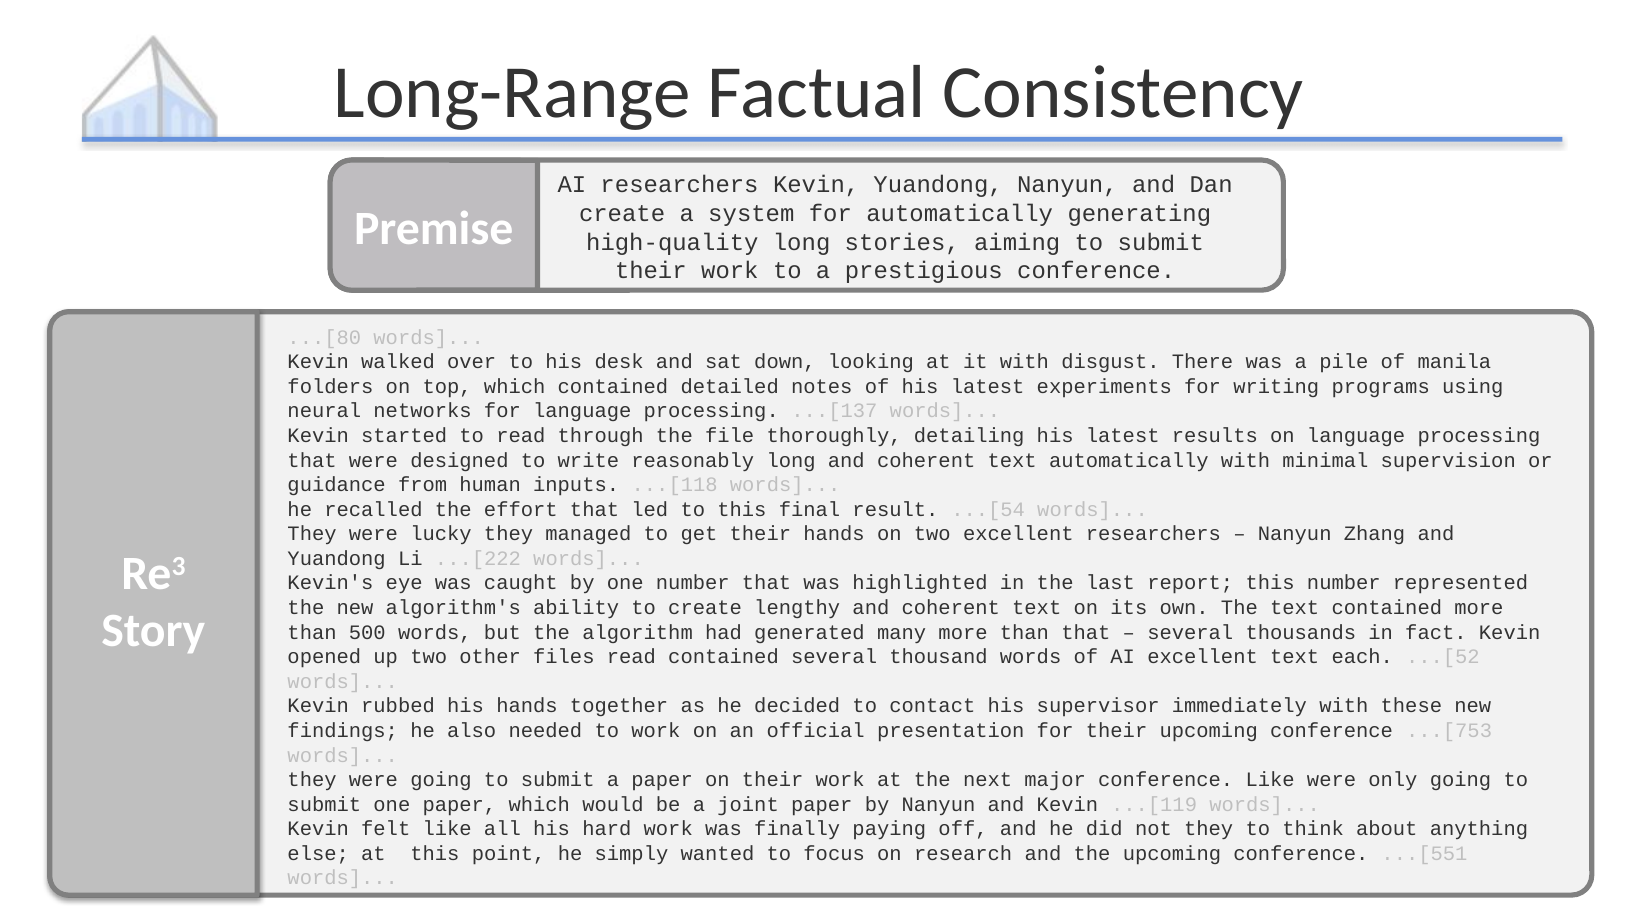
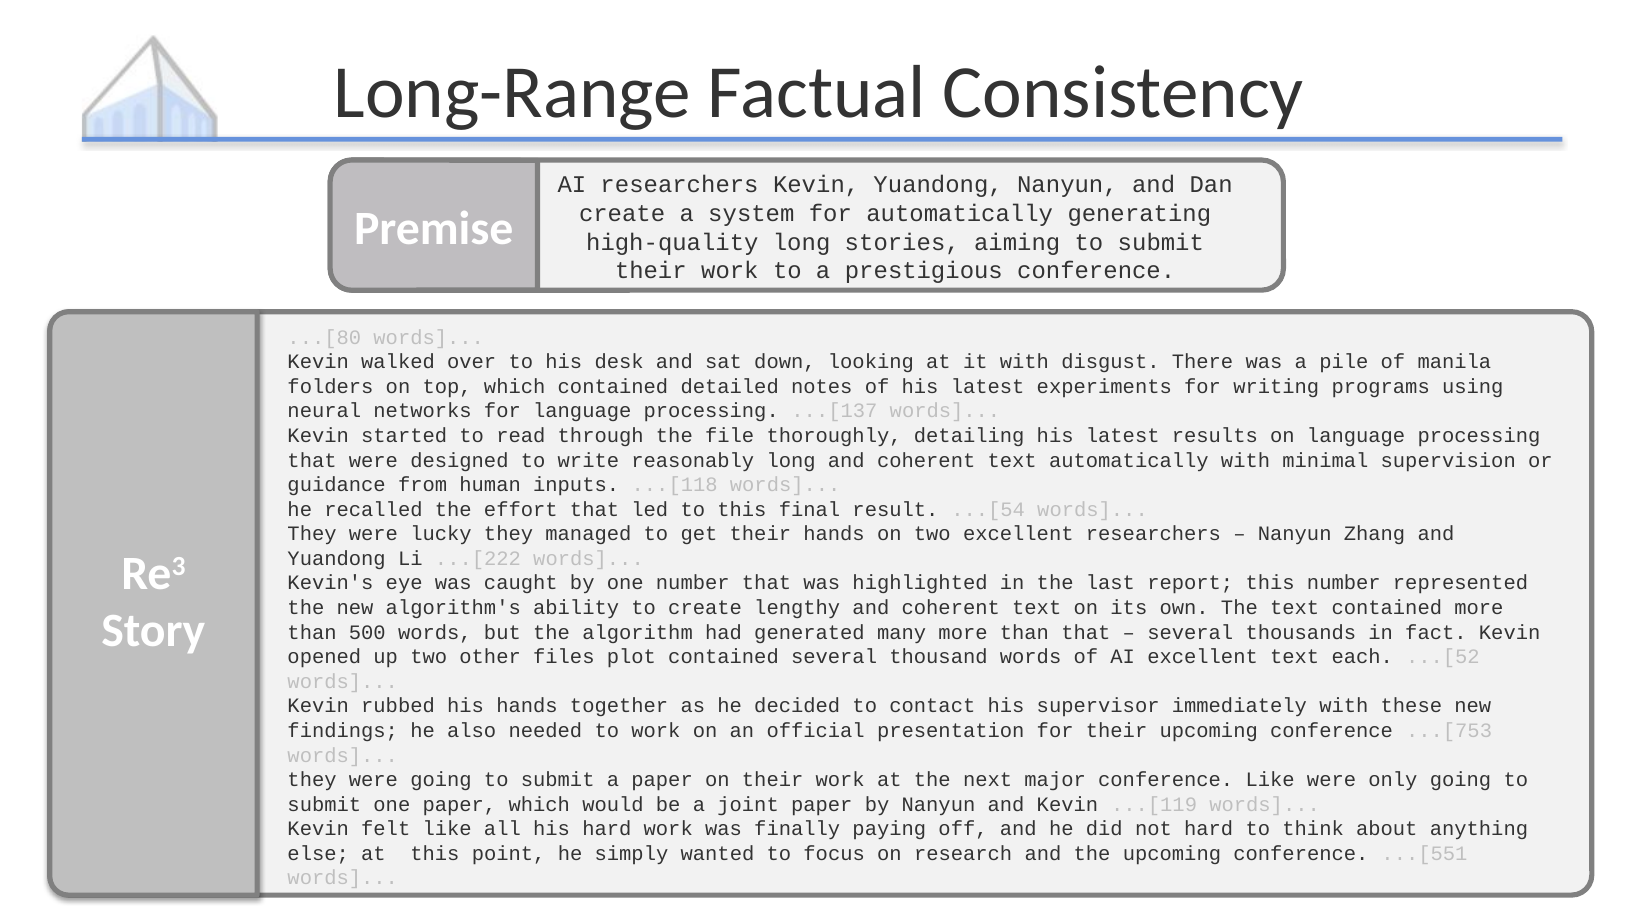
files read: read -> plot (631, 657)
not they: they -> hard (1209, 829)
